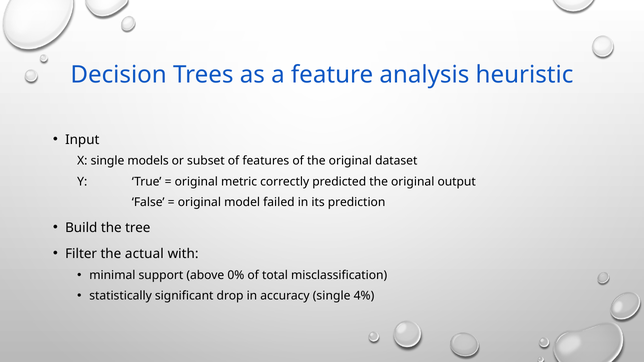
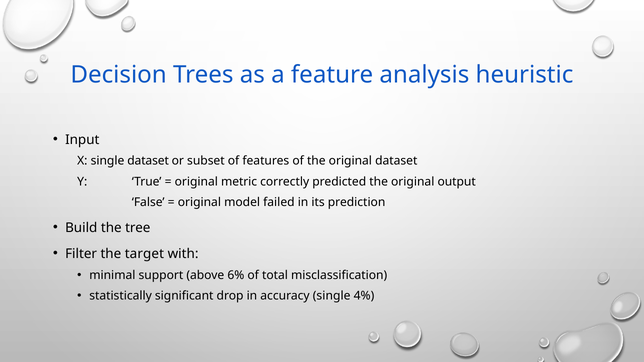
single models: models -> dataset (148, 161)
actual: actual -> target (144, 254)
0%: 0% -> 6% (236, 275)
